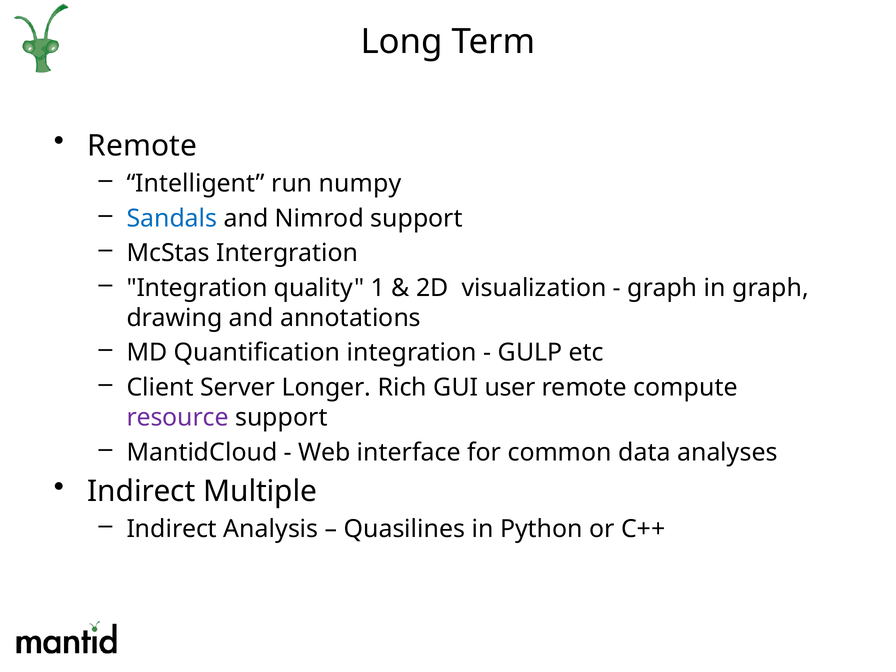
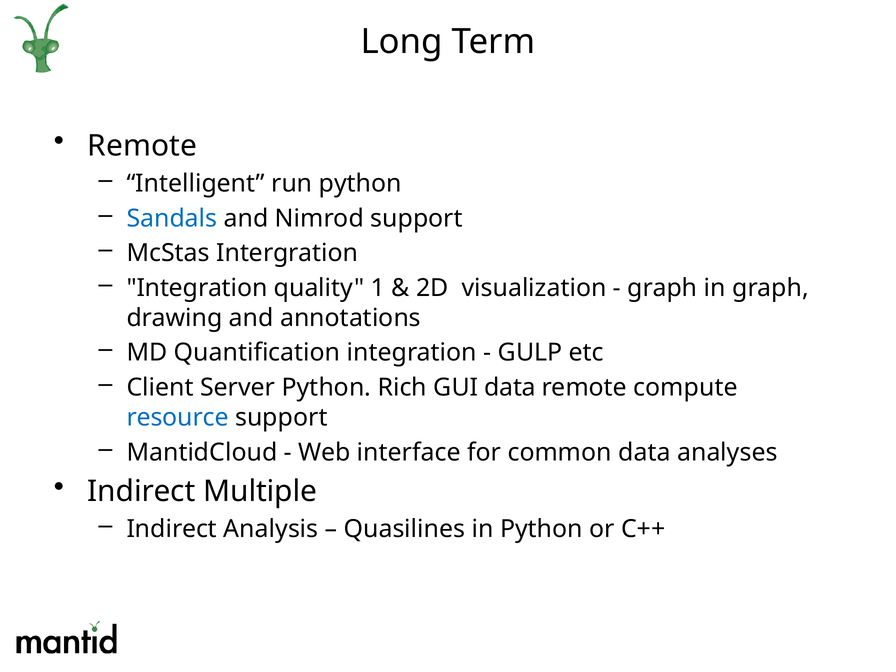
run numpy: numpy -> python (360, 183)
Server Longer: Longer -> Python (326, 388)
GUI user: user -> data (510, 388)
resource colour: purple -> blue (178, 417)
